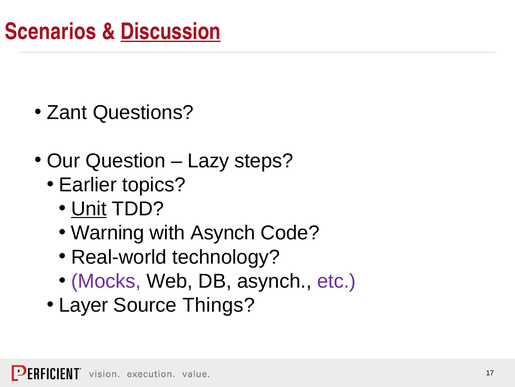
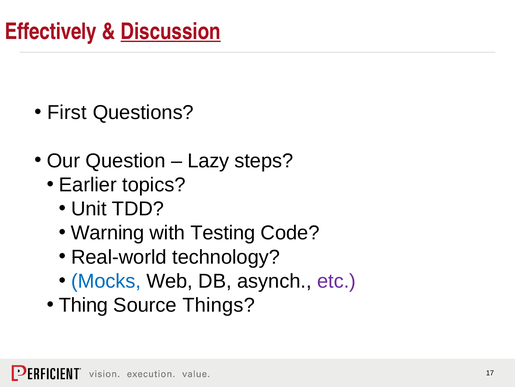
Scenarios: Scenarios -> Effectively (51, 31)
Zant: Zant -> First (67, 112)
Unit underline: present -> none (89, 209)
with Asynch: Asynch -> Testing (223, 233)
Mocks colour: purple -> blue (106, 281)
Layer: Layer -> Thing (83, 305)
